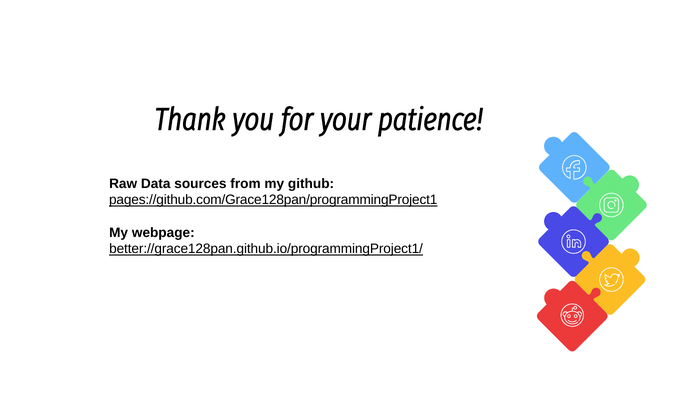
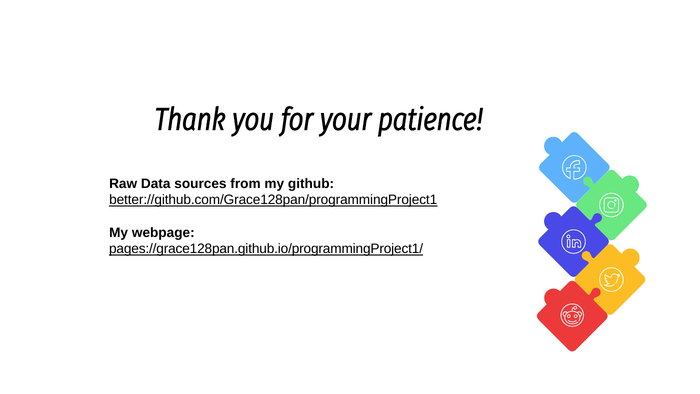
pages://github.com/Grace128pan/programmingProject1: pages://github.com/Grace128pan/programmingProject1 -> better://github.com/Grace128pan/programmingProject1 (273, 200)
better://grace128pan.github.io/programmingProject1/: better://grace128pan.github.io/programmingProject1/ -> pages://grace128pan.github.io/programmingProject1/ (266, 249)
